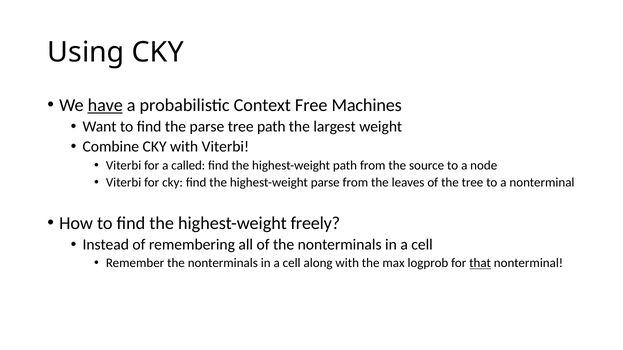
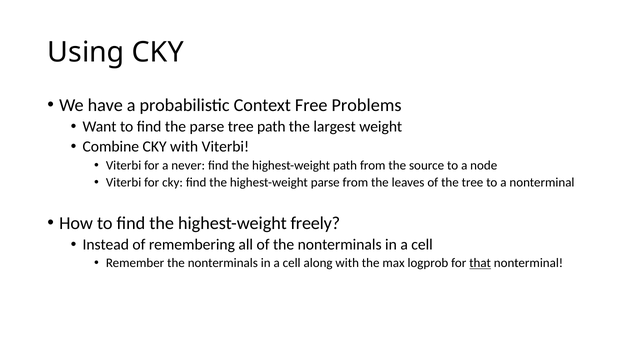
have underline: present -> none (105, 105)
Machines: Machines -> Problems (367, 105)
called: called -> never (188, 166)
